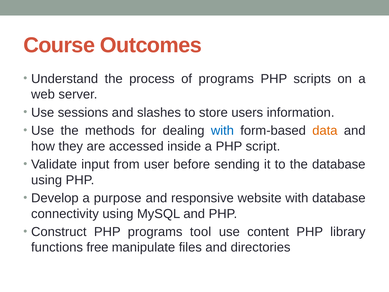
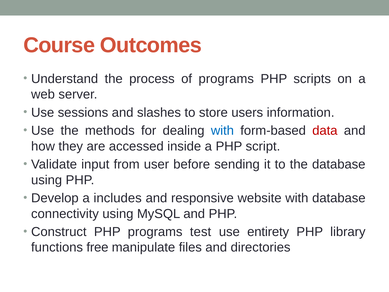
data colour: orange -> red (325, 131)
purpose: purpose -> includes (118, 198)
tool: tool -> test (201, 232)
content: content -> entirety (268, 232)
